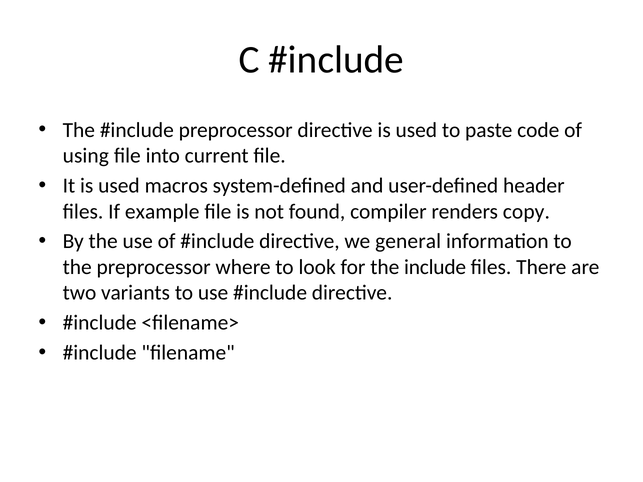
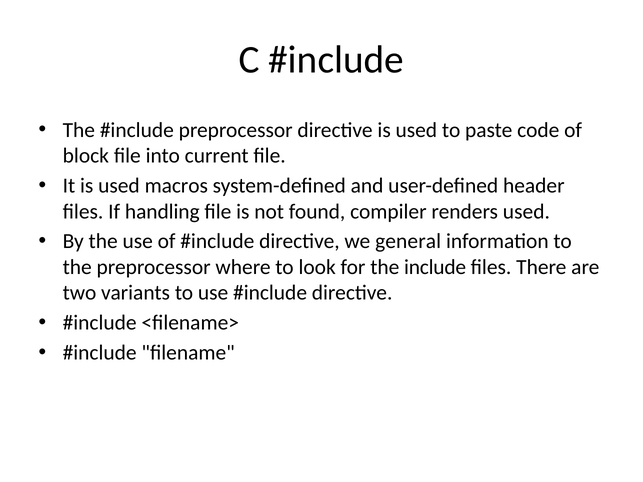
using: using -> block (86, 156)
example: example -> handling (162, 212)
renders copy: copy -> used (526, 212)
